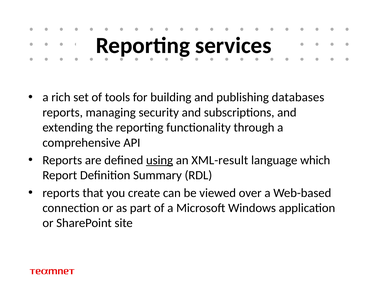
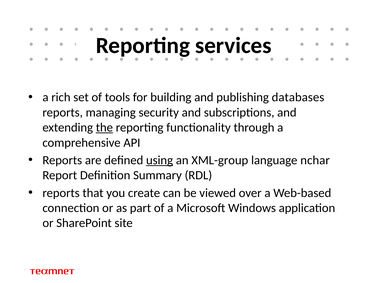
the underline: none -> present (104, 128)
XML-result: XML-result -> XML-group (220, 160)
which: which -> nchar (315, 160)
